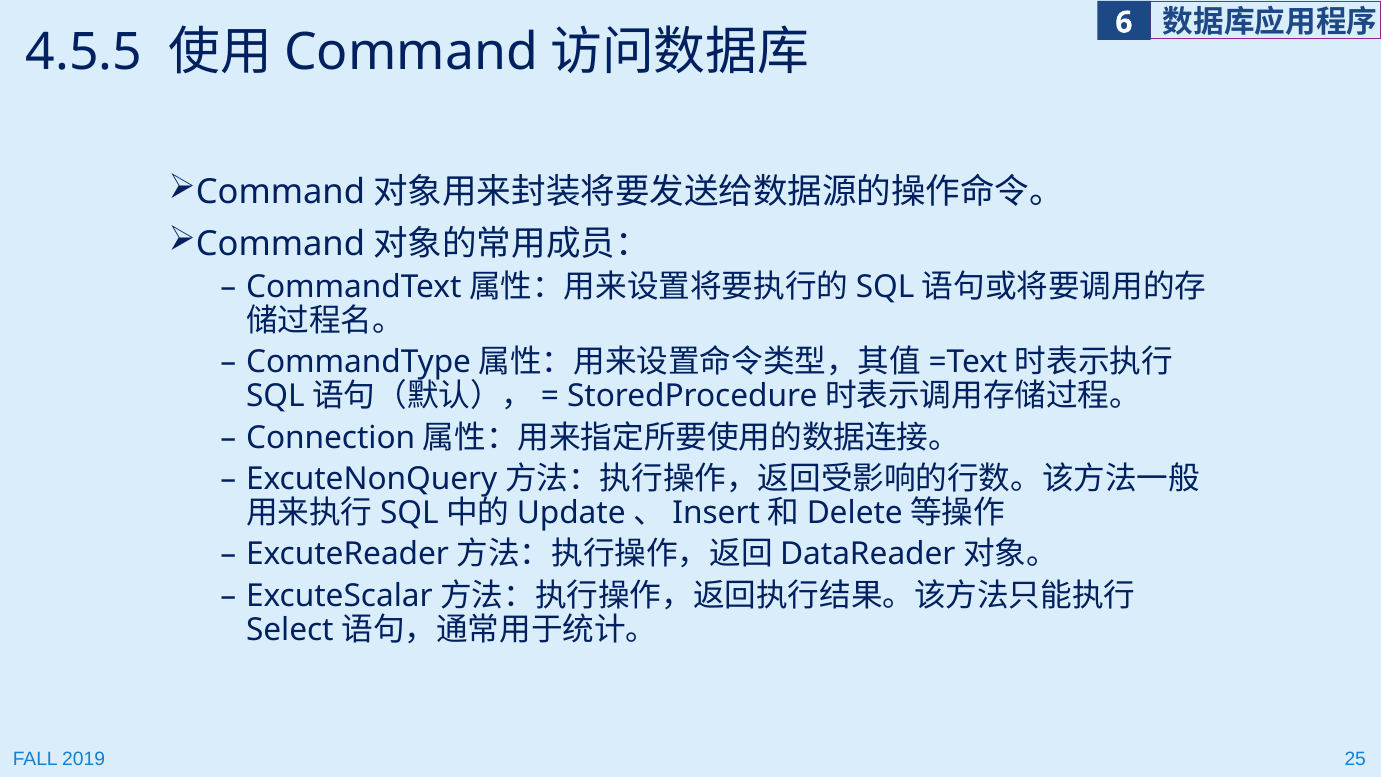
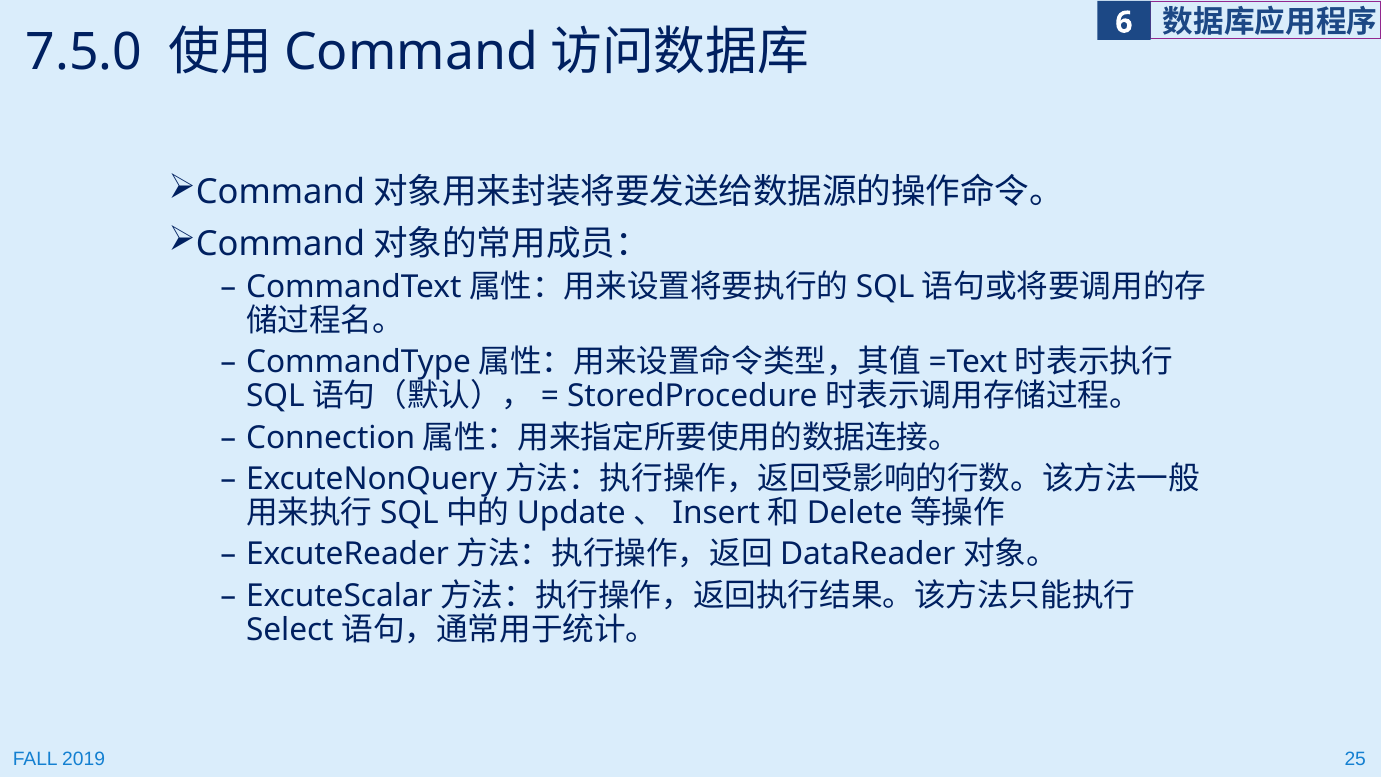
4.5.5: 4.5.5 -> 7.5.0 (84, 53)
